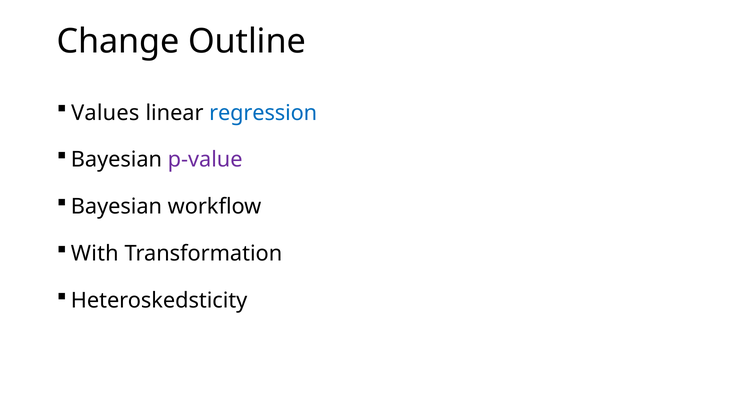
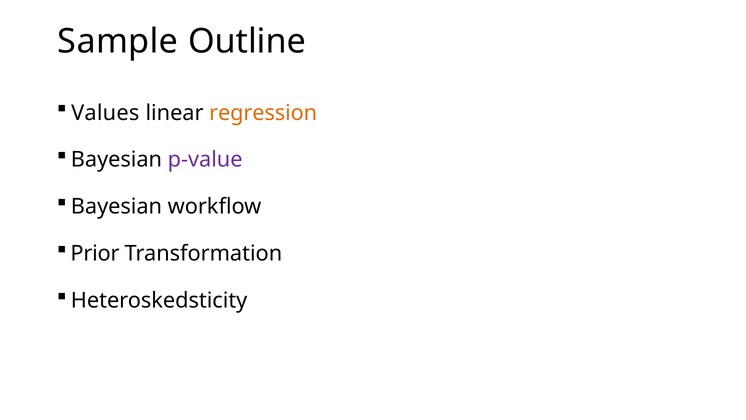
Change: Change -> Sample (118, 42)
regression colour: blue -> orange (263, 113)
With: With -> Prior (95, 253)
